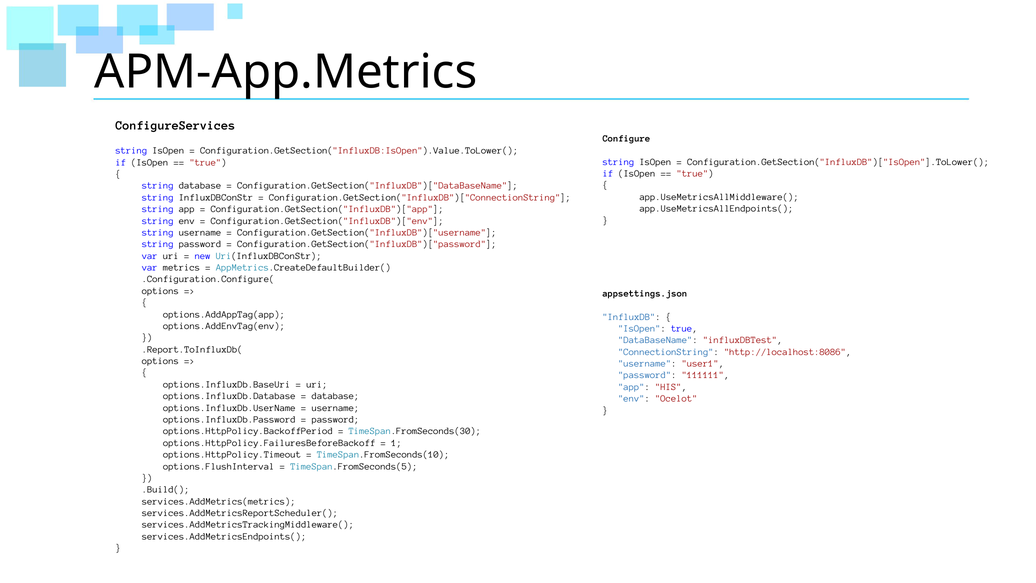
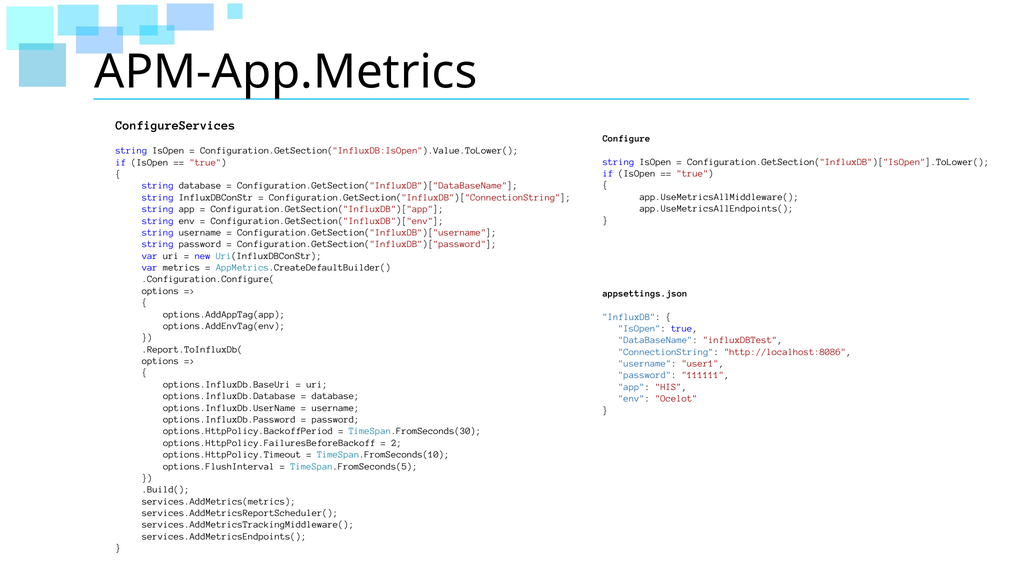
1: 1 -> 2 (397, 443)
